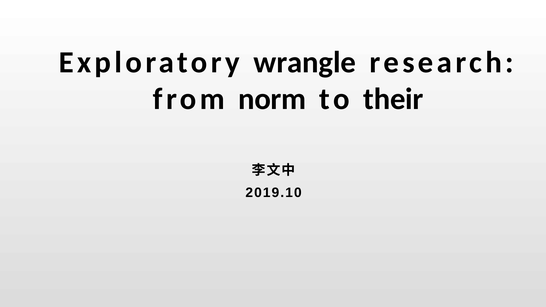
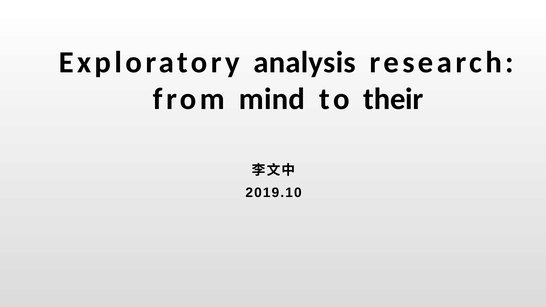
wrangle: wrangle -> analysis (305, 62)
norm: norm -> mind (272, 99)
